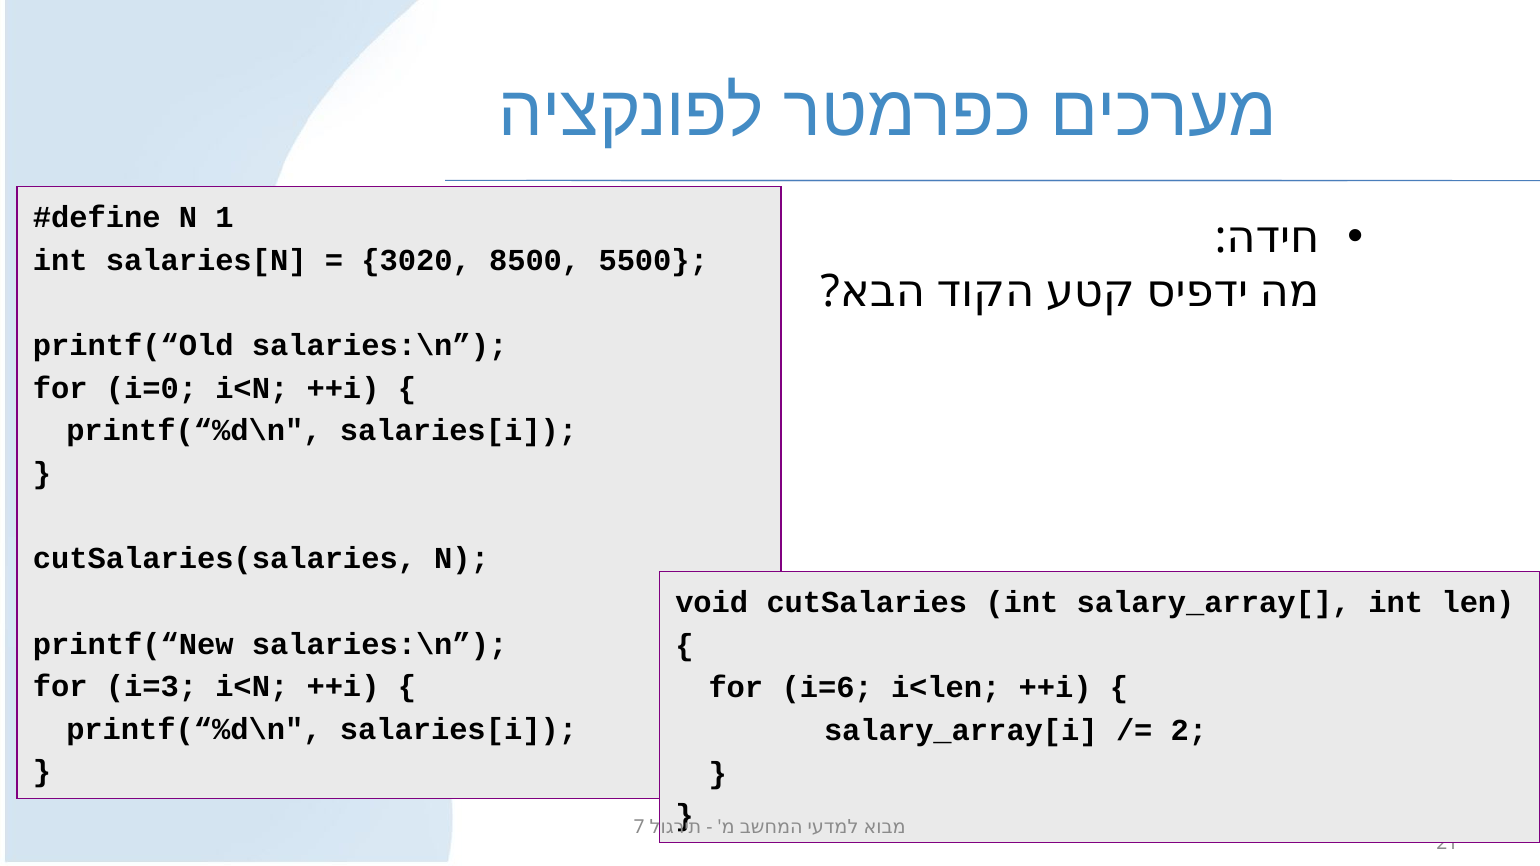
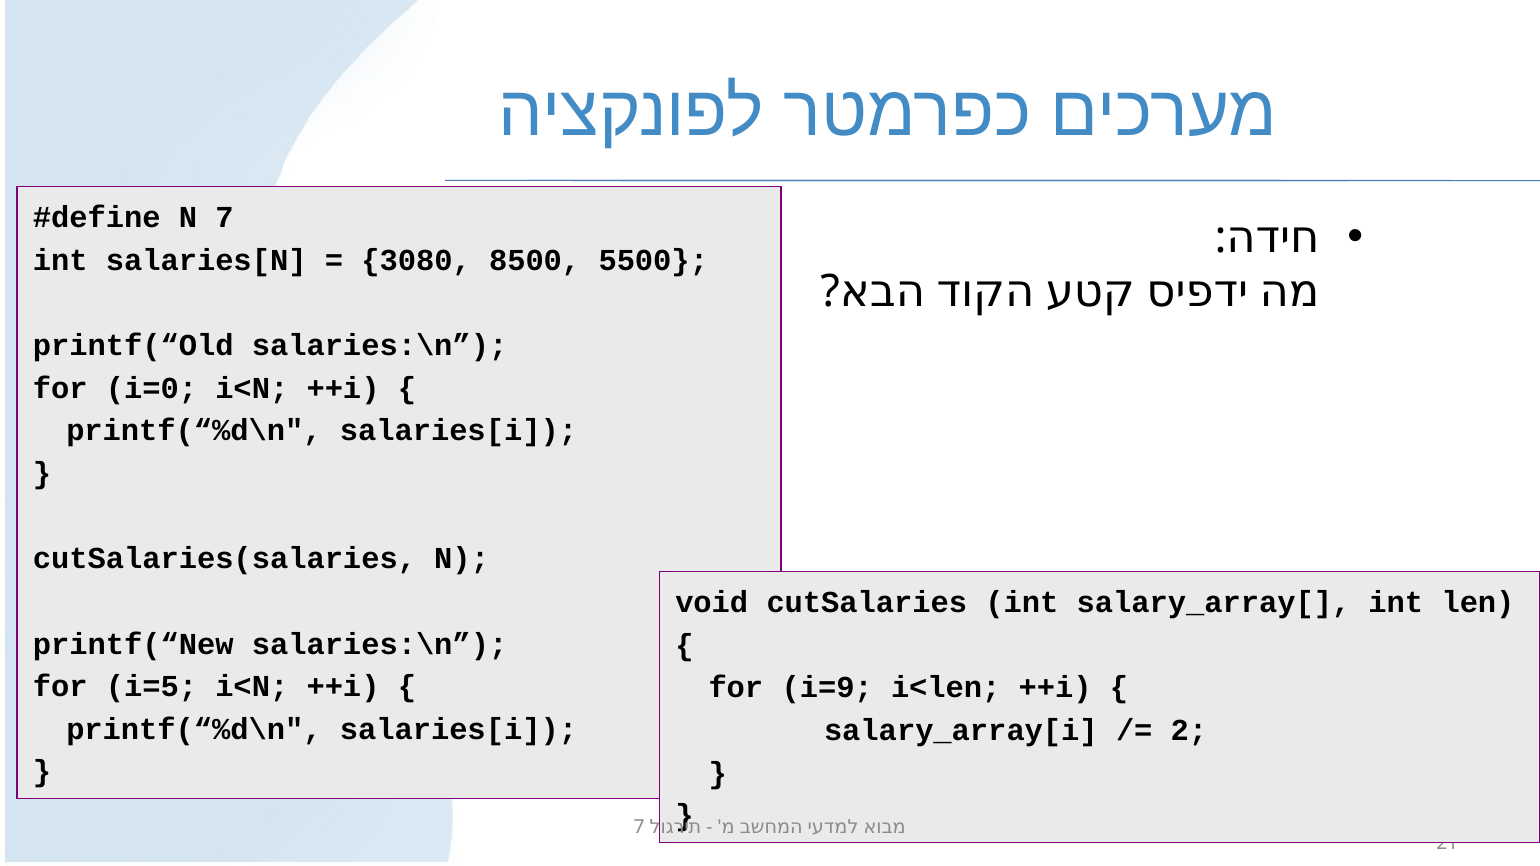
N 1: 1 -> 7 (225, 218)
3020: 3020 -> 3080 (416, 260)
i=3: i=3 -> i=5 (152, 687)
i=6: i=6 -> i=9 (827, 688)
